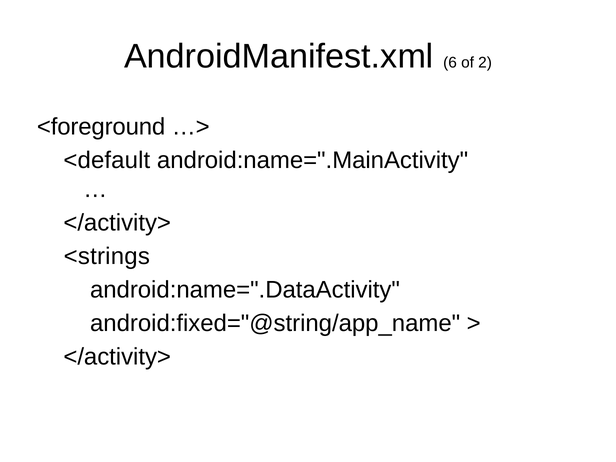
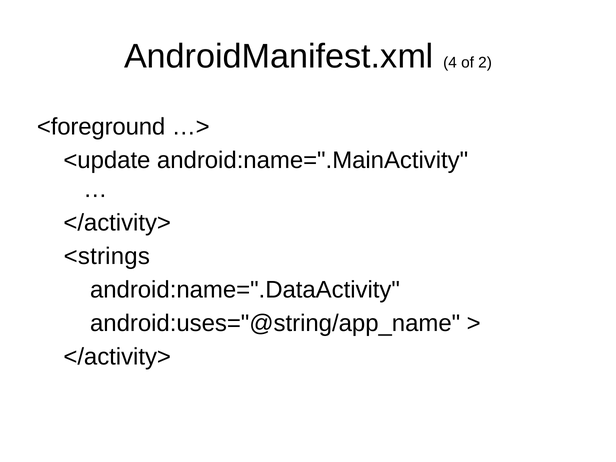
6: 6 -> 4 (450, 62)
<default: <default -> <update (107, 160)
android:fixed="@string/app_name: android:fixed="@string/app_name -> android:uses="@string/app_name (275, 324)
